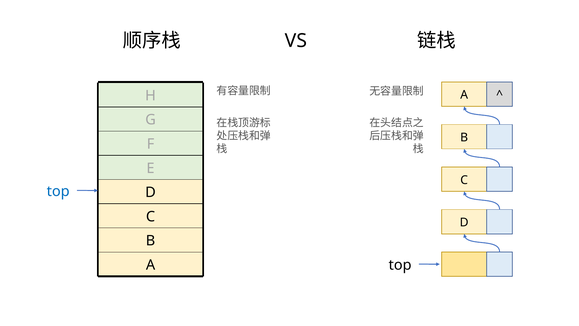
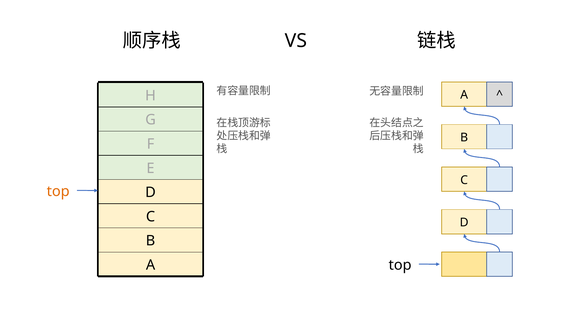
top colour: blue -> orange (58, 191)
